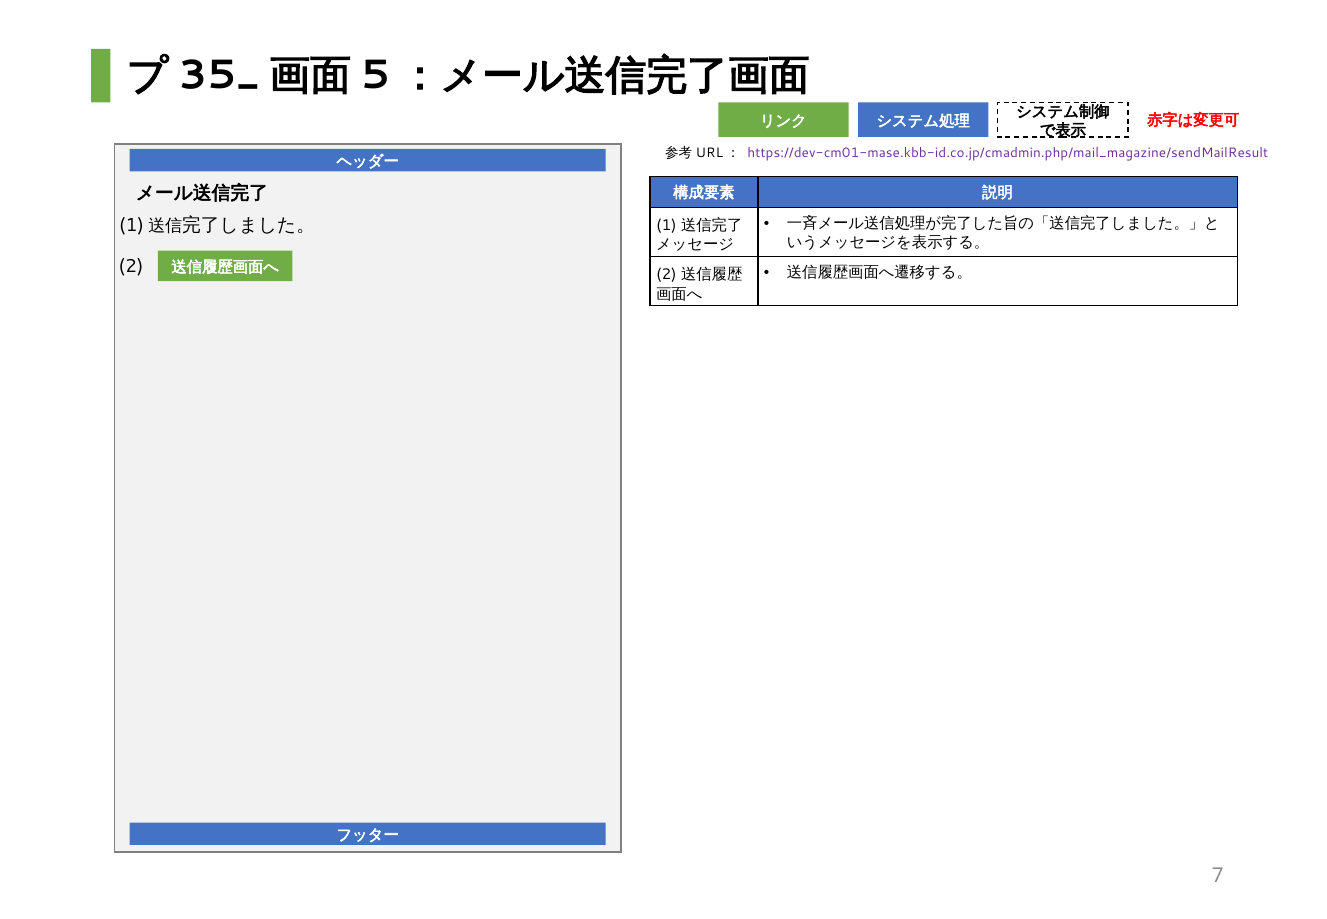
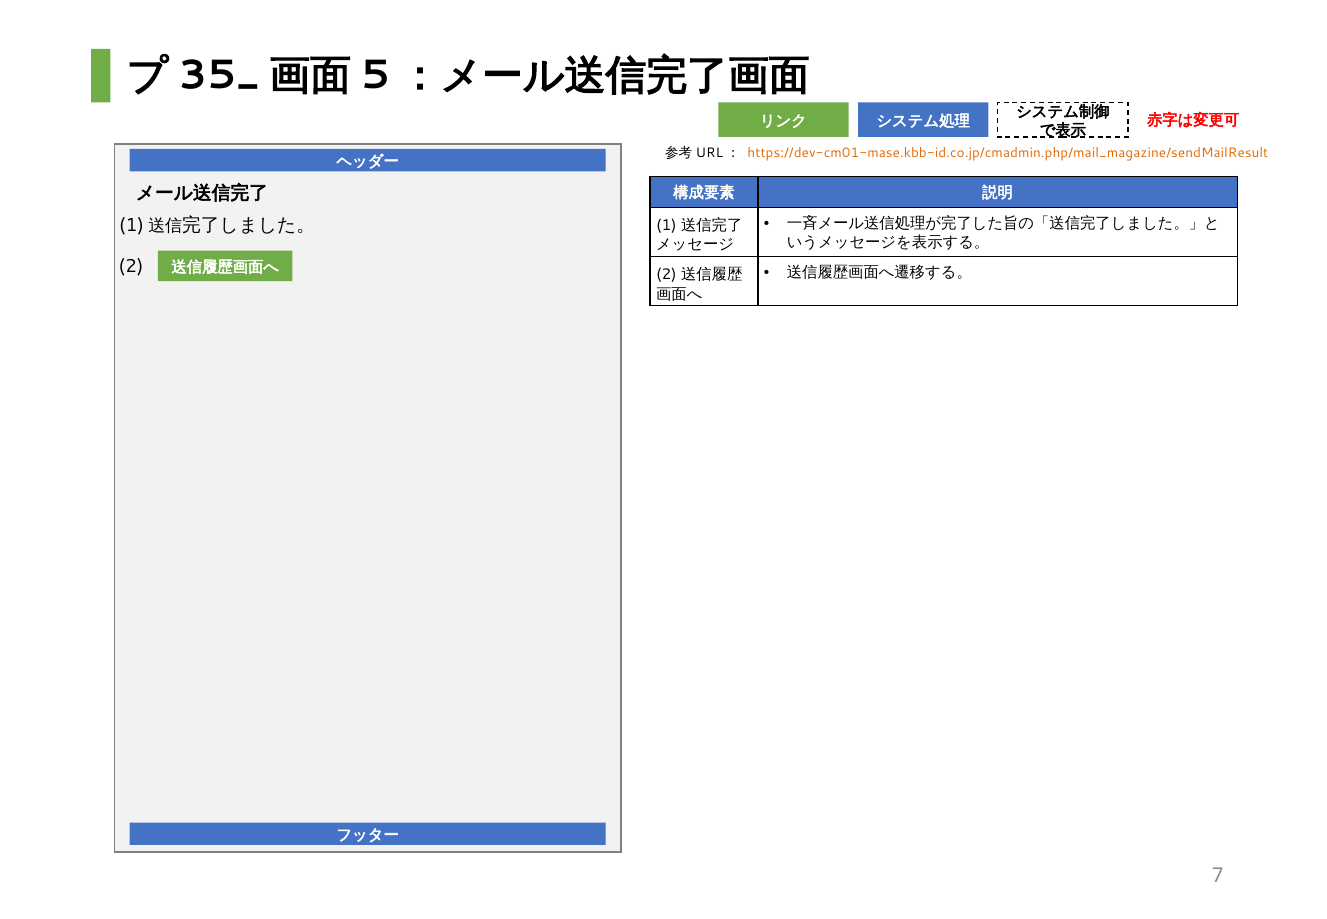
https://dev-cm01-mase.kbb-id.co.jp/cmadmin.php/mail_magazine/sendMailResult colour: purple -> orange (1008, 153)
